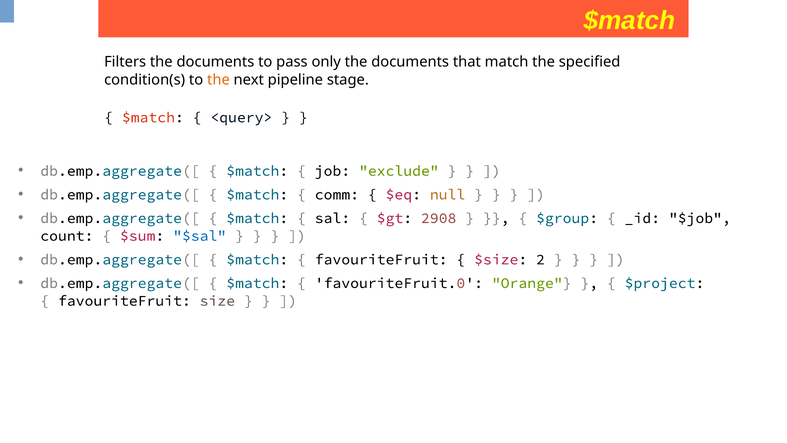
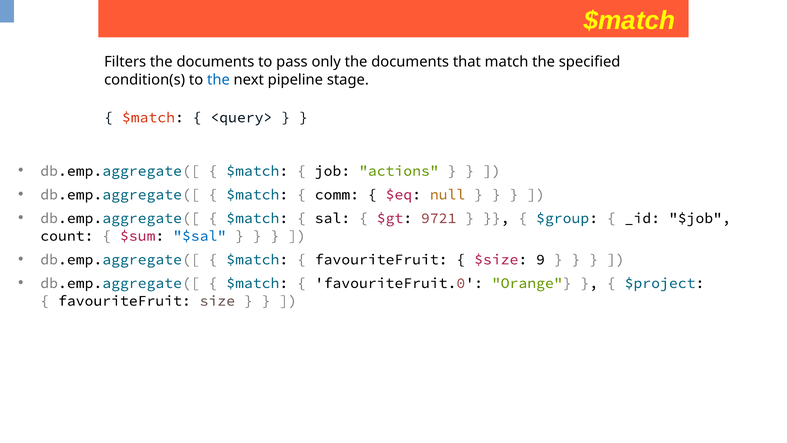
the colour: orange -> blue (218, 80)
exclude: exclude -> actions (399, 171)
2908: 2908 -> 9721 (439, 218)
2: 2 -> 9 (541, 259)
